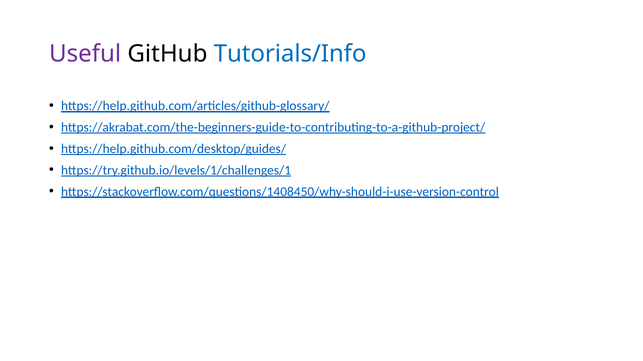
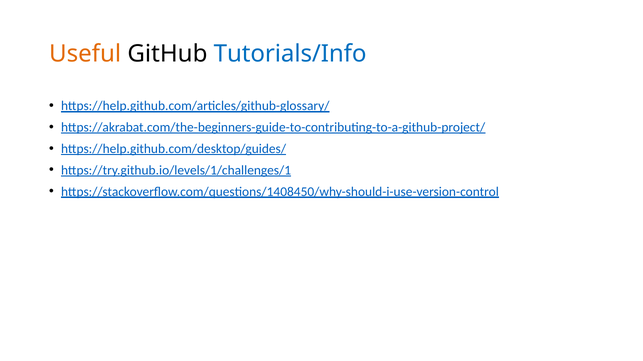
Useful colour: purple -> orange (85, 54)
